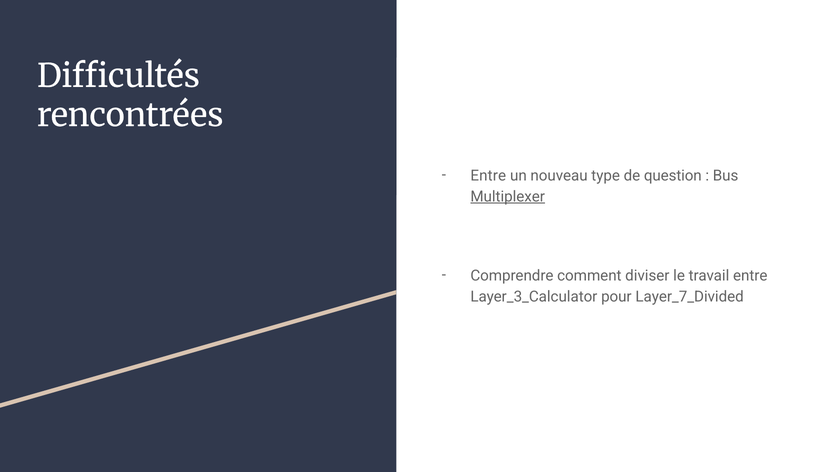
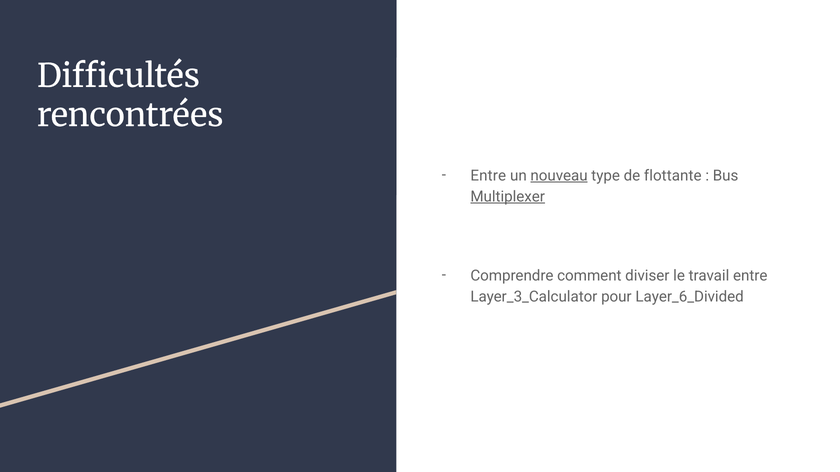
nouveau underline: none -> present (559, 176)
question: question -> flottante (673, 176)
Layer_7_Divided: Layer_7_Divided -> Layer_6_Divided (690, 297)
